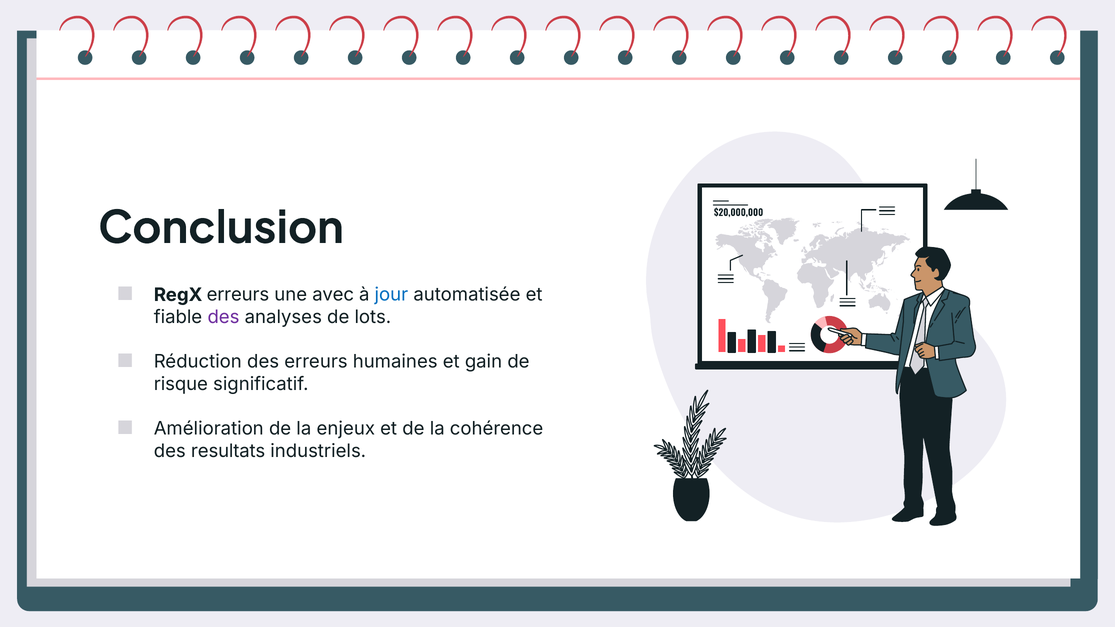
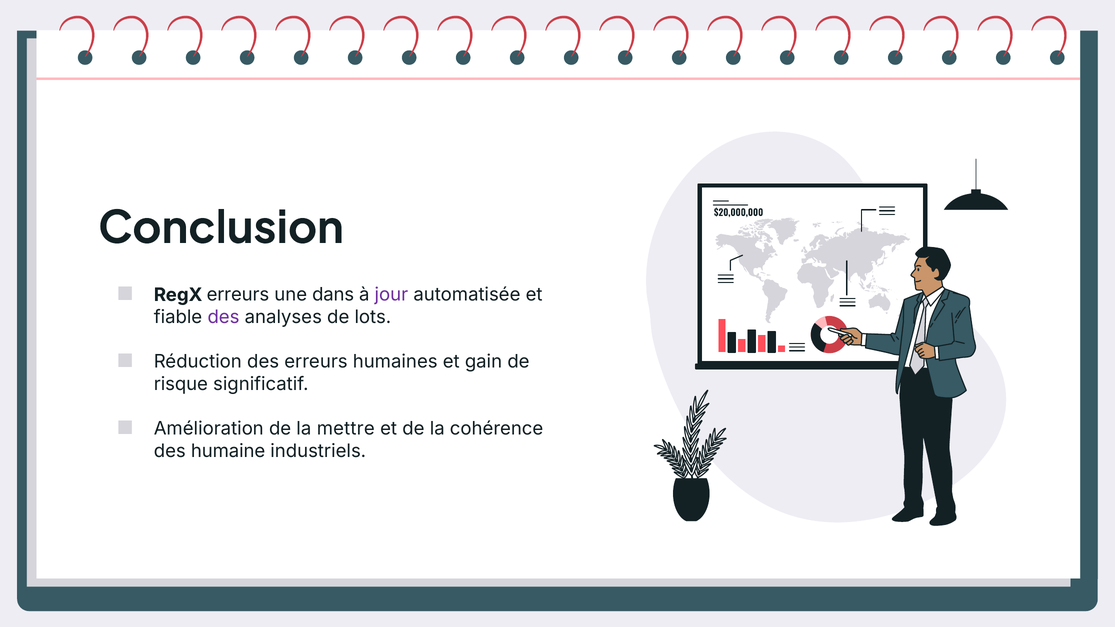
avec: avec -> dans (333, 295)
jour colour: blue -> purple (391, 295)
enjeux: enjeux -> mettre (346, 429)
resultats: resultats -> humaine (228, 451)
